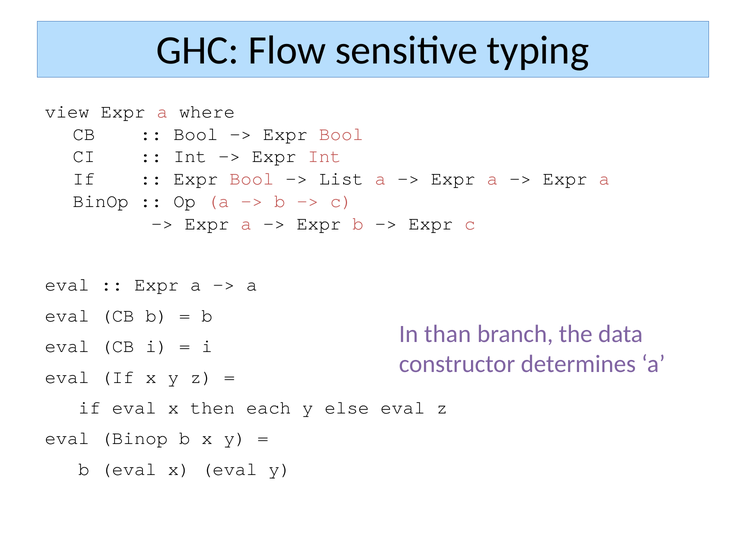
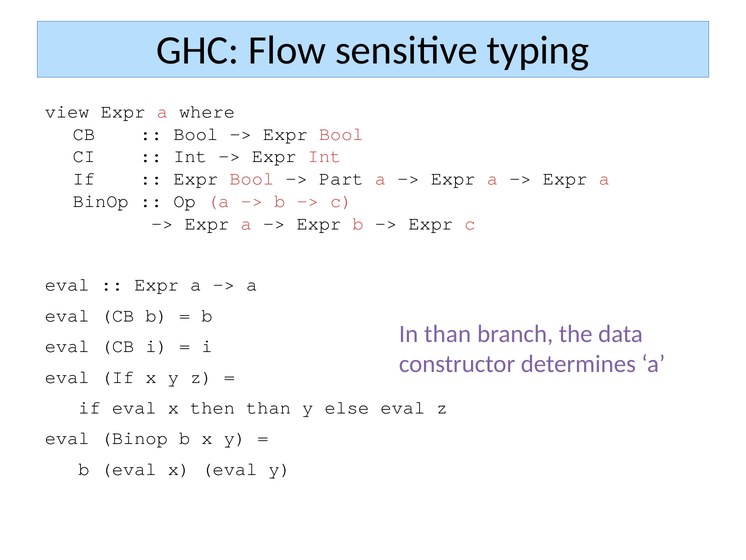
List: List -> Part (341, 178)
then each: each -> than (269, 407)
